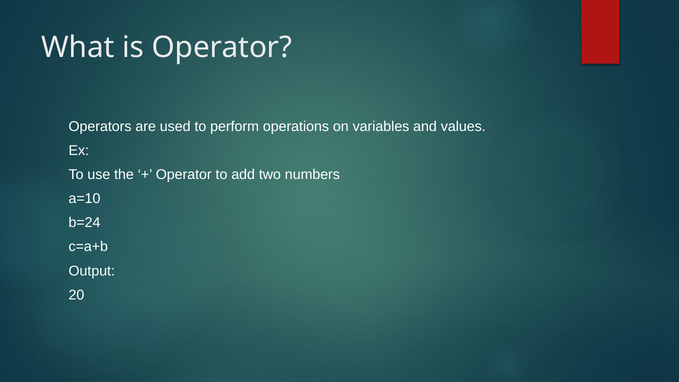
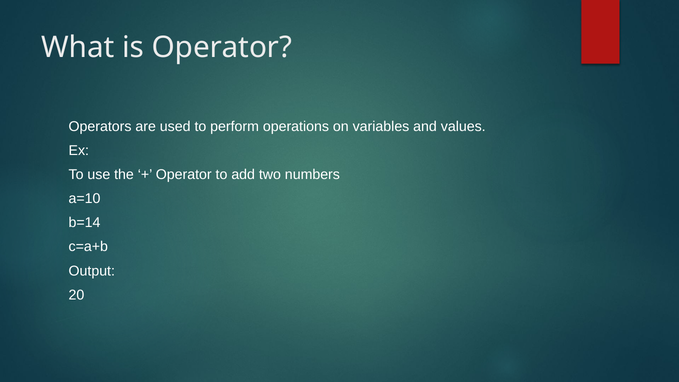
b=24: b=24 -> b=14 (85, 223)
